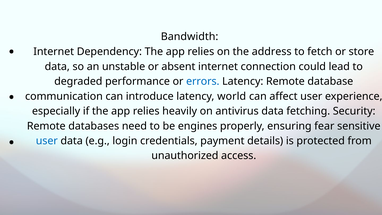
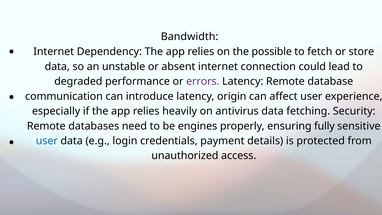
address: address -> possible (272, 52)
errors colour: blue -> purple (203, 81)
world: world -> origin (232, 96)
fear: fear -> fully (324, 126)
